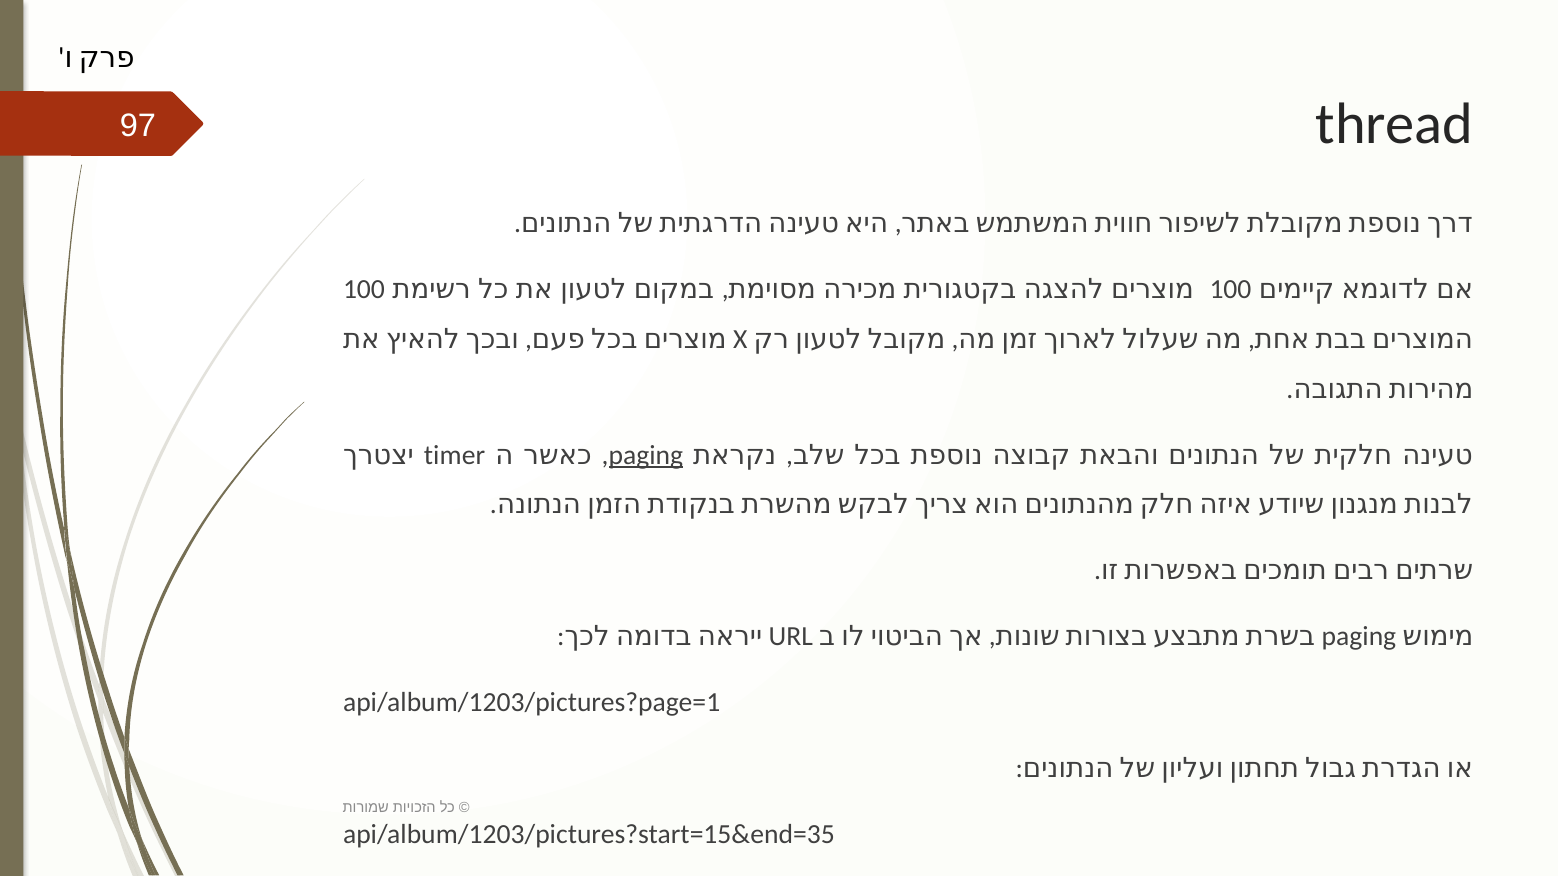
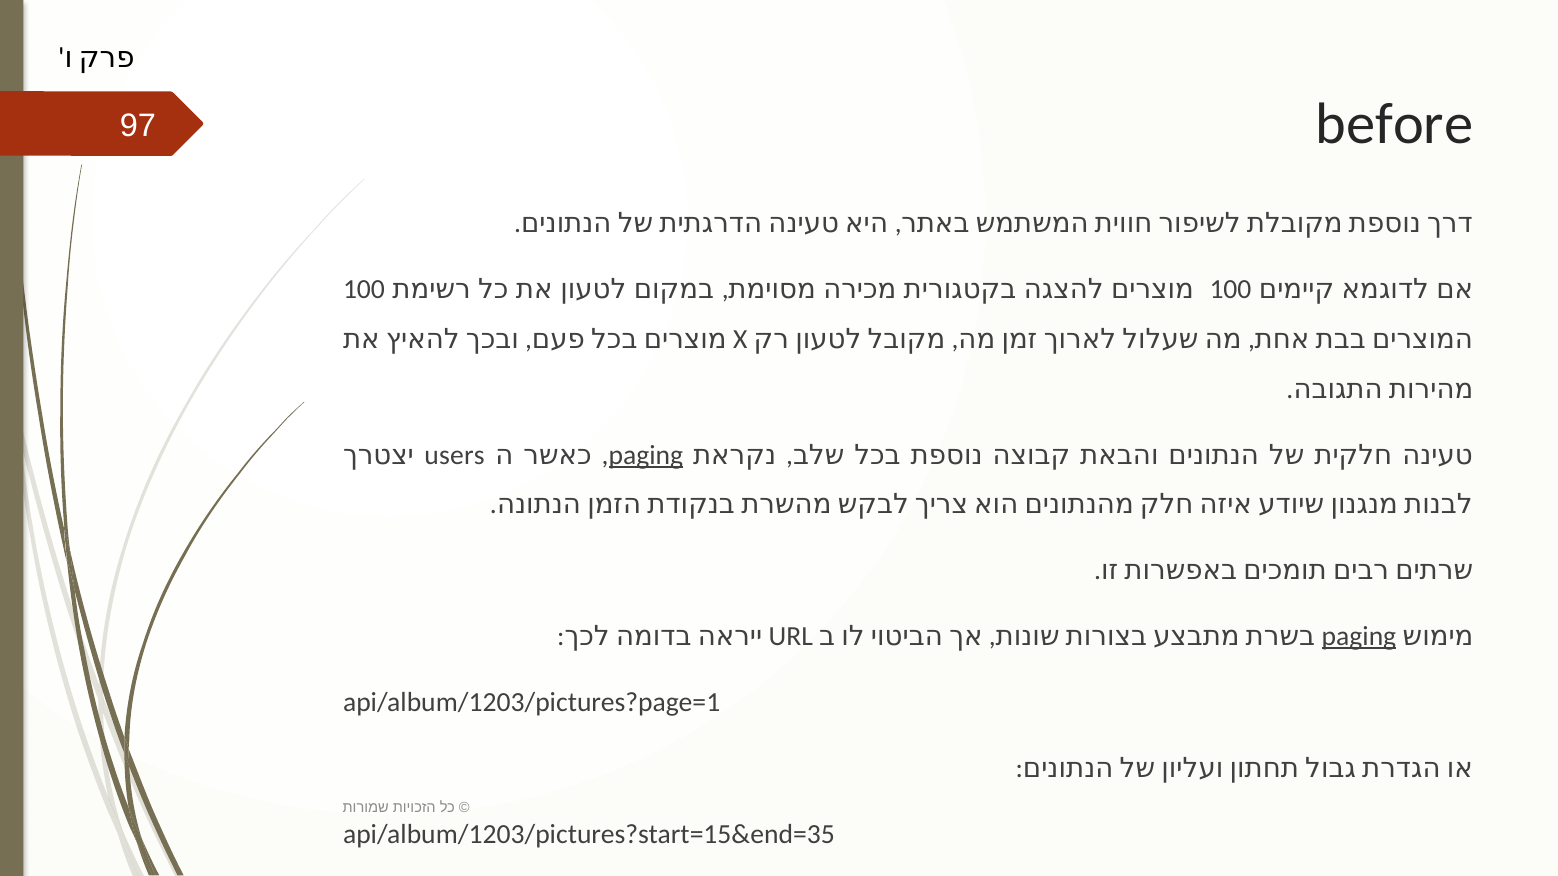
thread: thread -> before (1394, 125)
timer: timer -> users (455, 455)
paging underline: none -> present (1359, 637)
